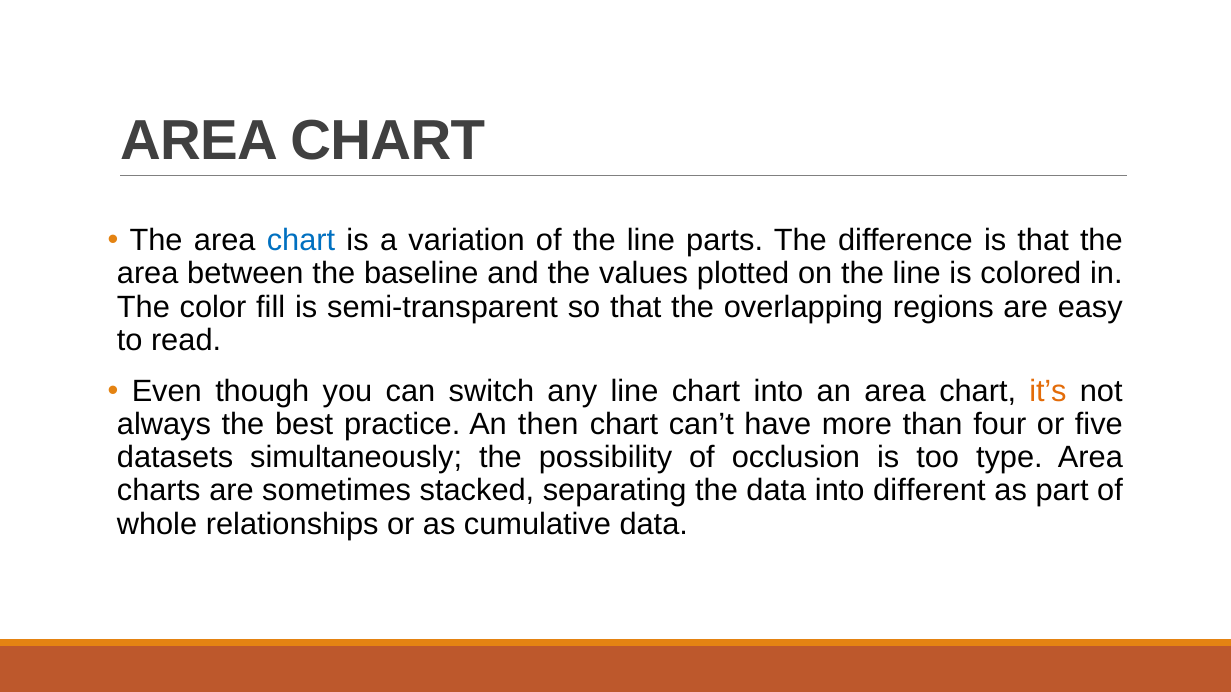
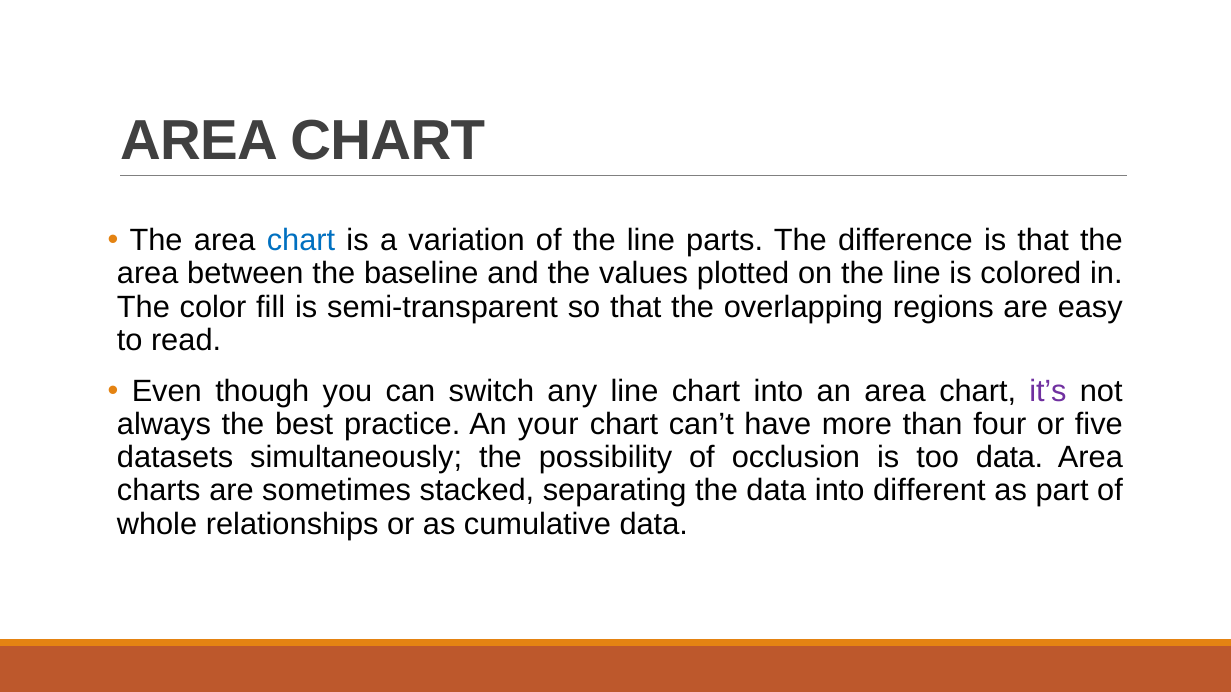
it’s colour: orange -> purple (1048, 391)
then: then -> your (548, 425)
too type: type -> data (1010, 458)
